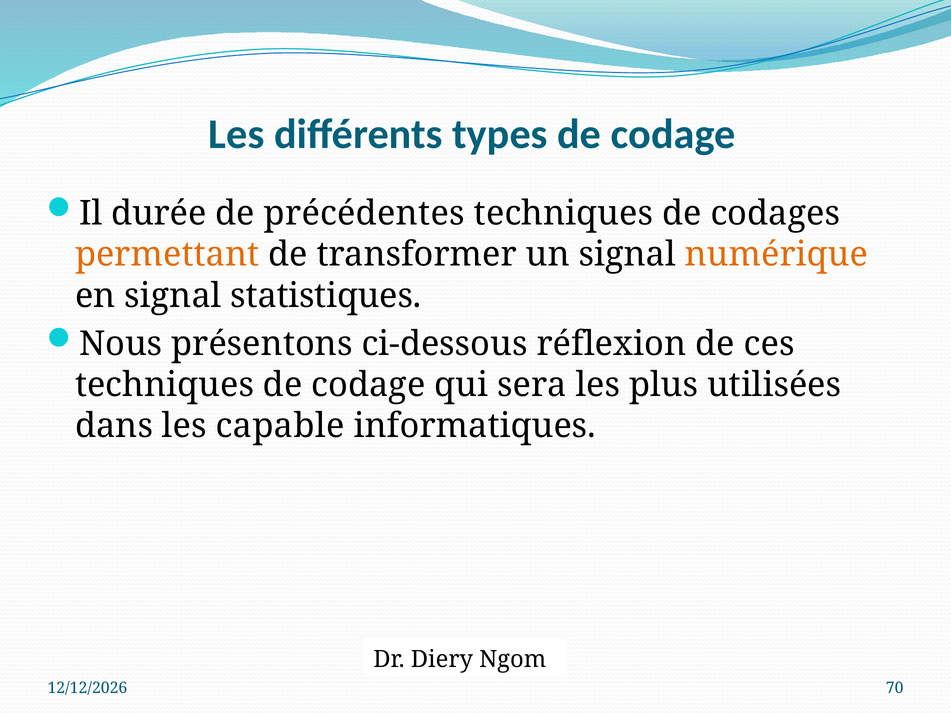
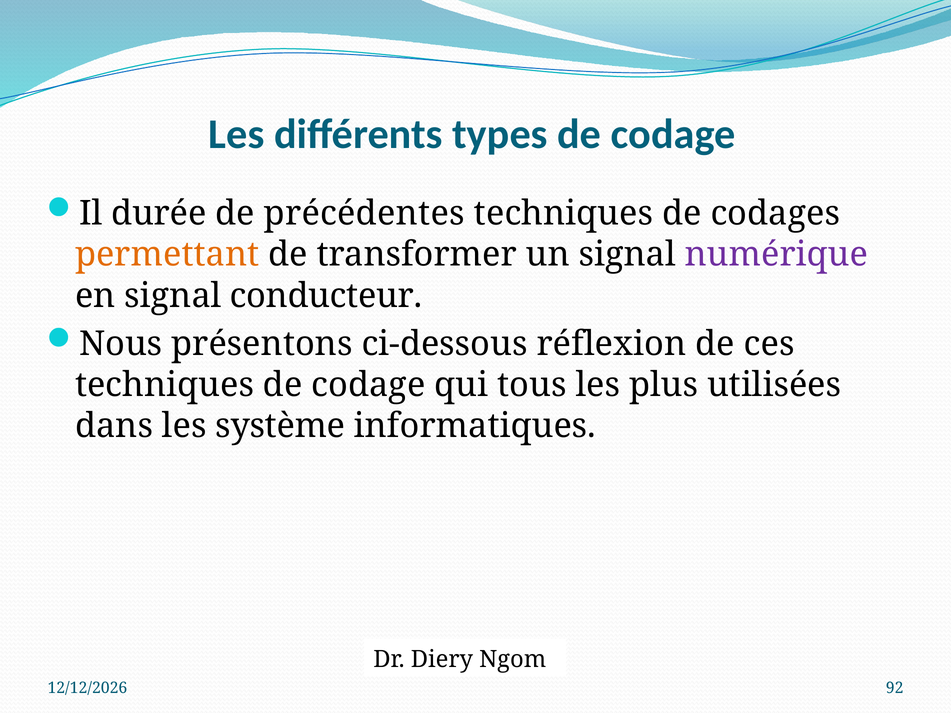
numérique colour: orange -> purple (776, 255)
statistiques: statistiques -> conducteur (326, 296)
sera: sera -> tous (532, 385)
capable: capable -> système (280, 426)
70: 70 -> 92 (895, 688)
